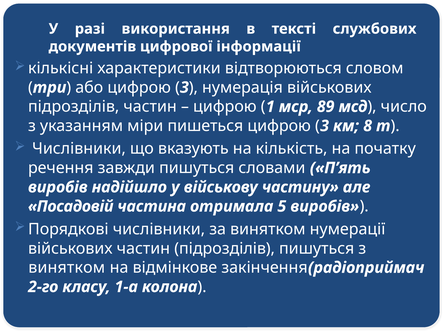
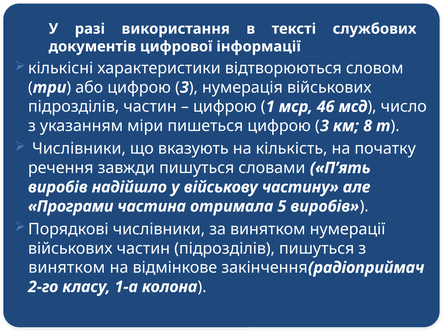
89: 89 -> 46 (326, 107)
Посадовій: Посадовій -> Програми (71, 207)
